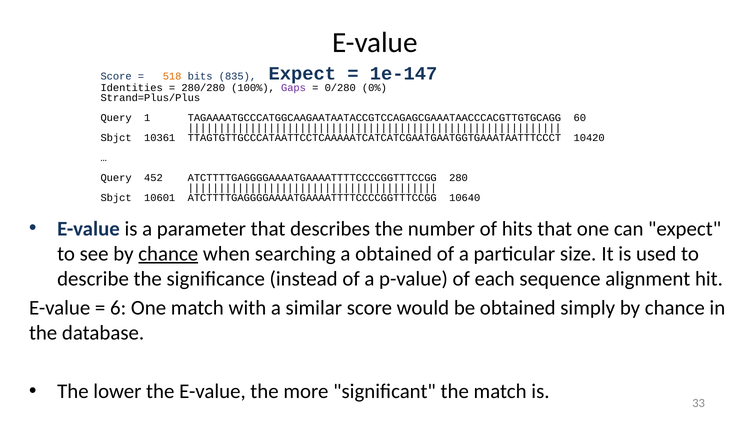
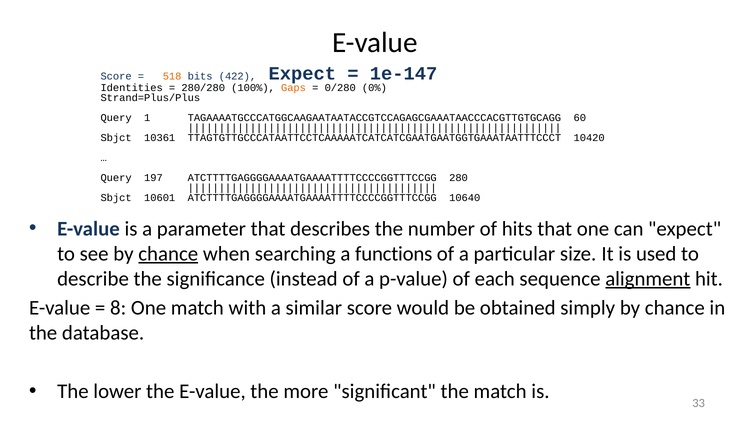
835: 835 -> 422 (237, 76)
Gaps colour: purple -> orange (293, 88)
452: 452 -> 197 (153, 178)
a obtained: obtained -> functions (394, 254)
alignment underline: none -> present (648, 279)
6: 6 -> 8 (118, 308)
